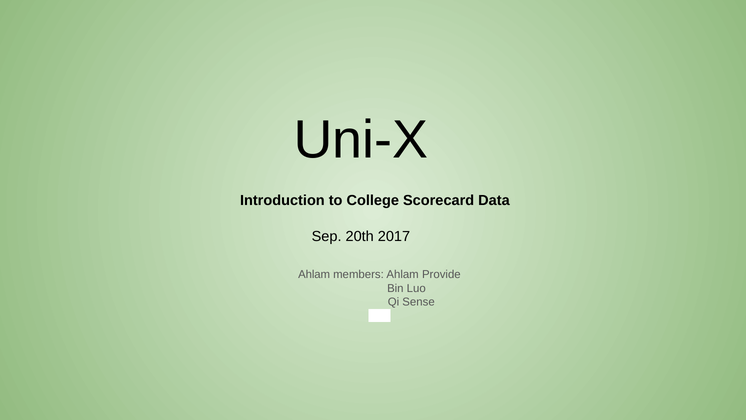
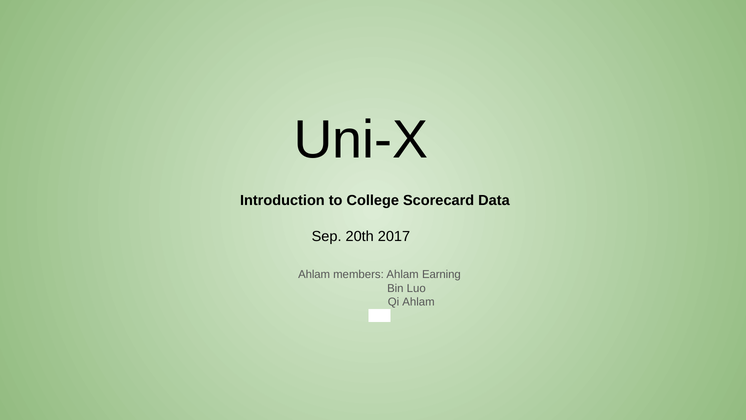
Provide: Provide -> Earning (441, 274)
Qi Sense: Sense -> Ahlam (419, 302)
